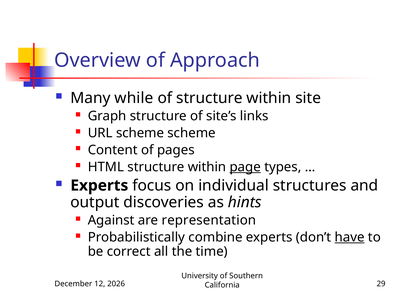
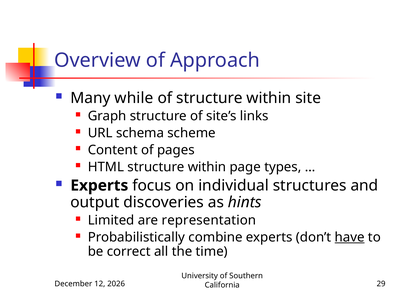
URL scheme: scheme -> schema (140, 133)
page underline: present -> none (245, 167)
Against: Against -> Limited (111, 221)
